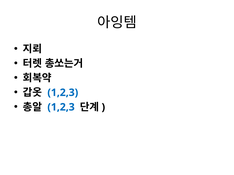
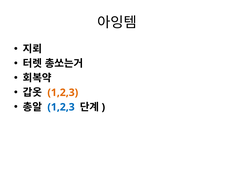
1,2,3 colour: blue -> orange (63, 93)
